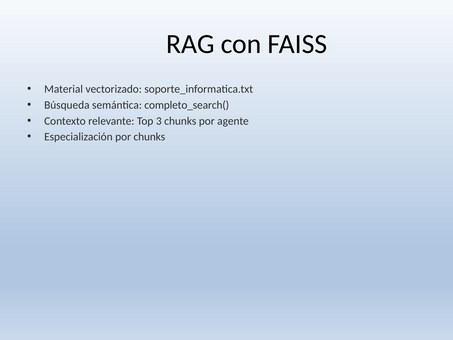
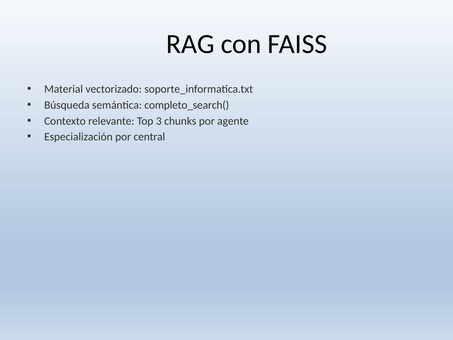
por chunks: chunks -> central (149, 137)
